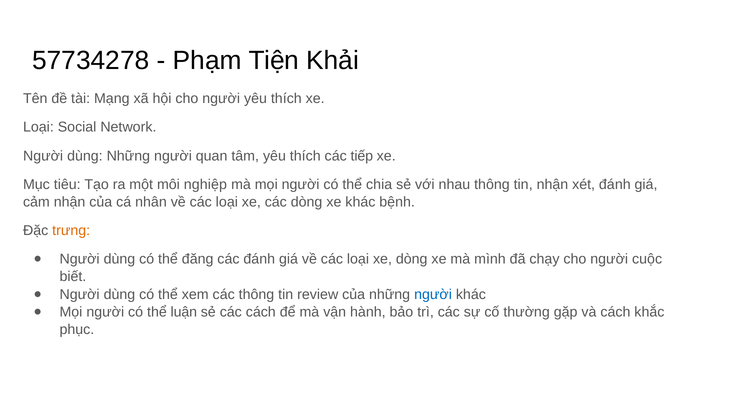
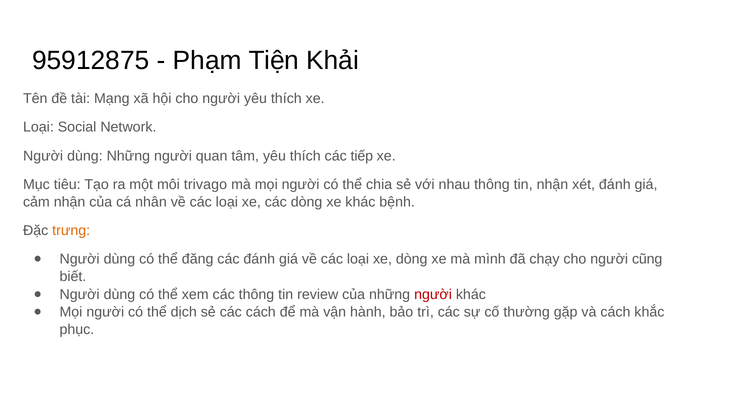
57734278: 57734278 -> 95912875 (91, 60)
nghiệp: nghiệp -> trivago (205, 184)
cuộc: cuộc -> cũng (647, 259)
người colour: blue -> red (433, 294)
luận: luận -> dịch (184, 312)
